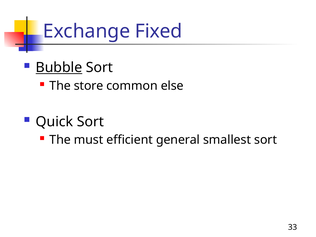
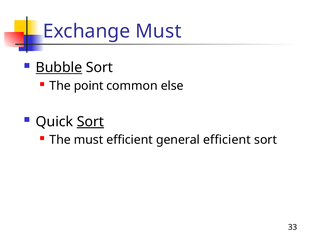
Exchange Fixed: Fixed -> Must (158, 31)
store: store -> point (89, 86)
Sort underline: none -> present (90, 122)
general smallest: smallest -> efficient (227, 140)
